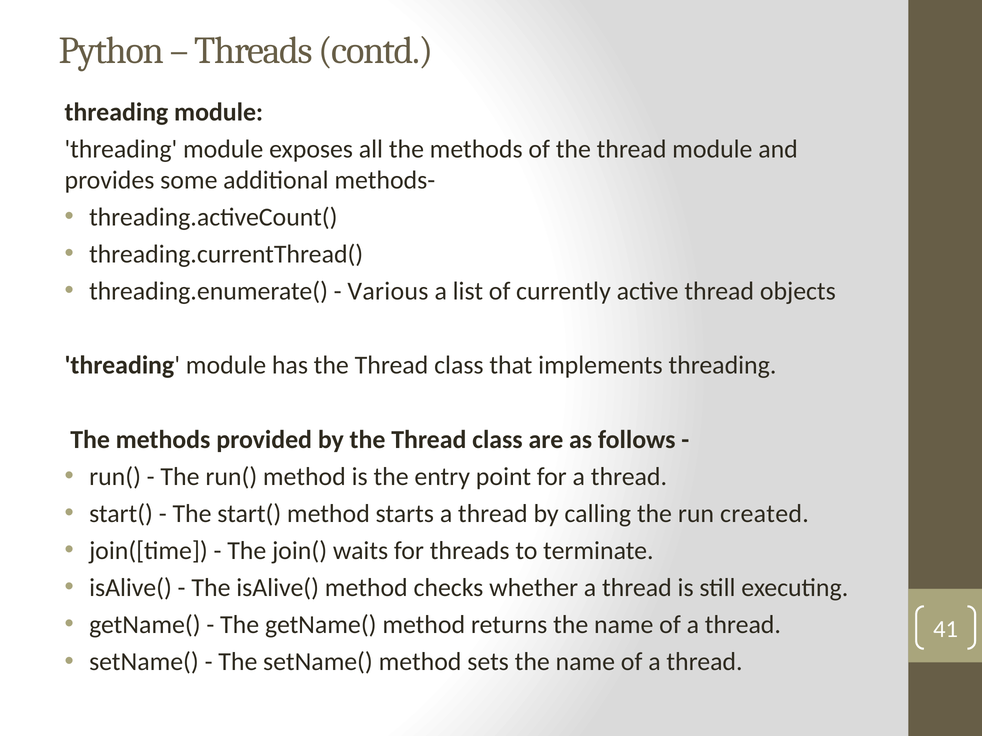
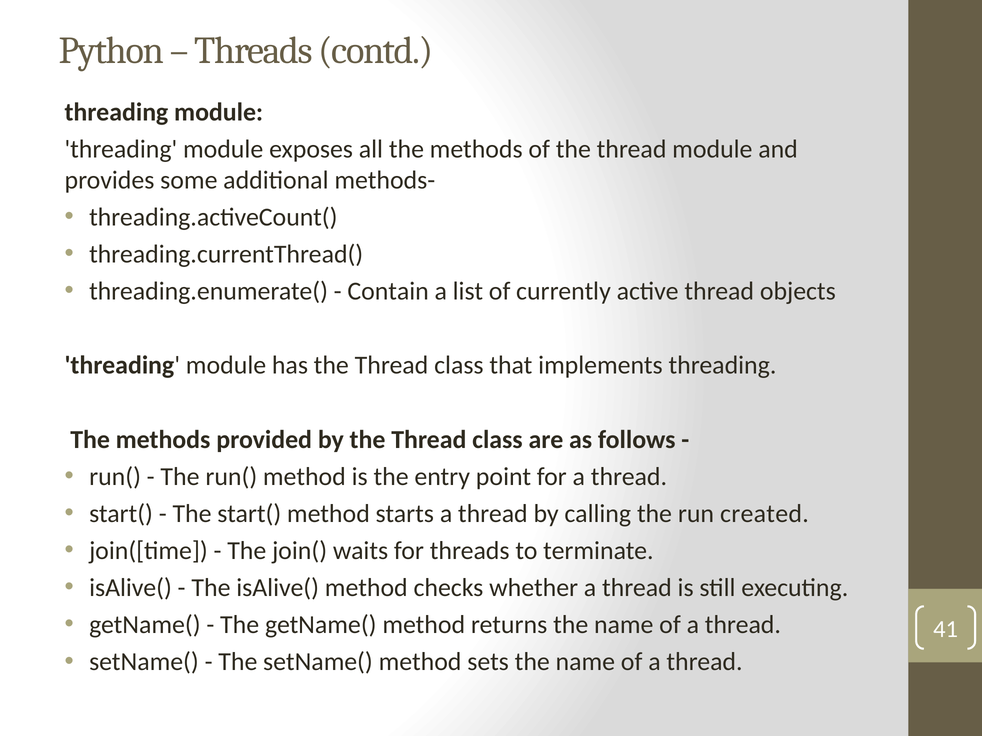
Various: Various -> Contain (388, 292)
